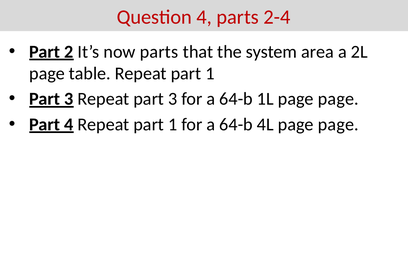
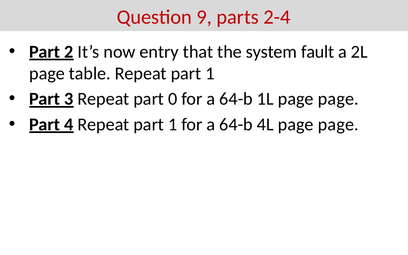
Question 4: 4 -> 9 (204, 17)
now parts: parts -> entry (159, 52)
area: area -> fault (318, 52)
Repeat part 3: 3 -> 0 (173, 99)
